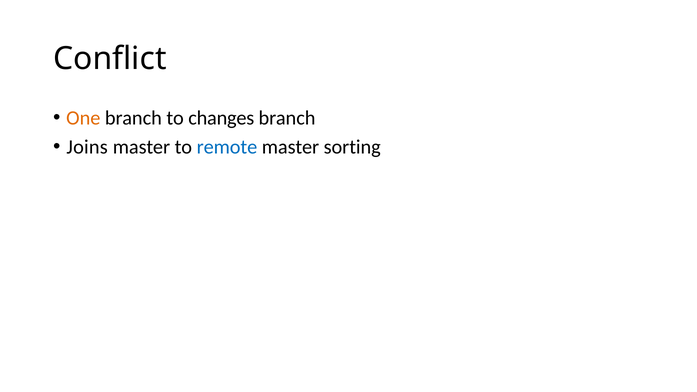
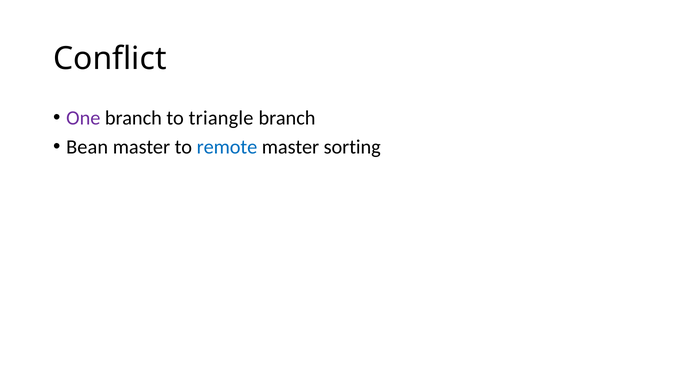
One colour: orange -> purple (83, 118)
changes: changes -> triangle (221, 118)
Joins: Joins -> Bean (87, 147)
